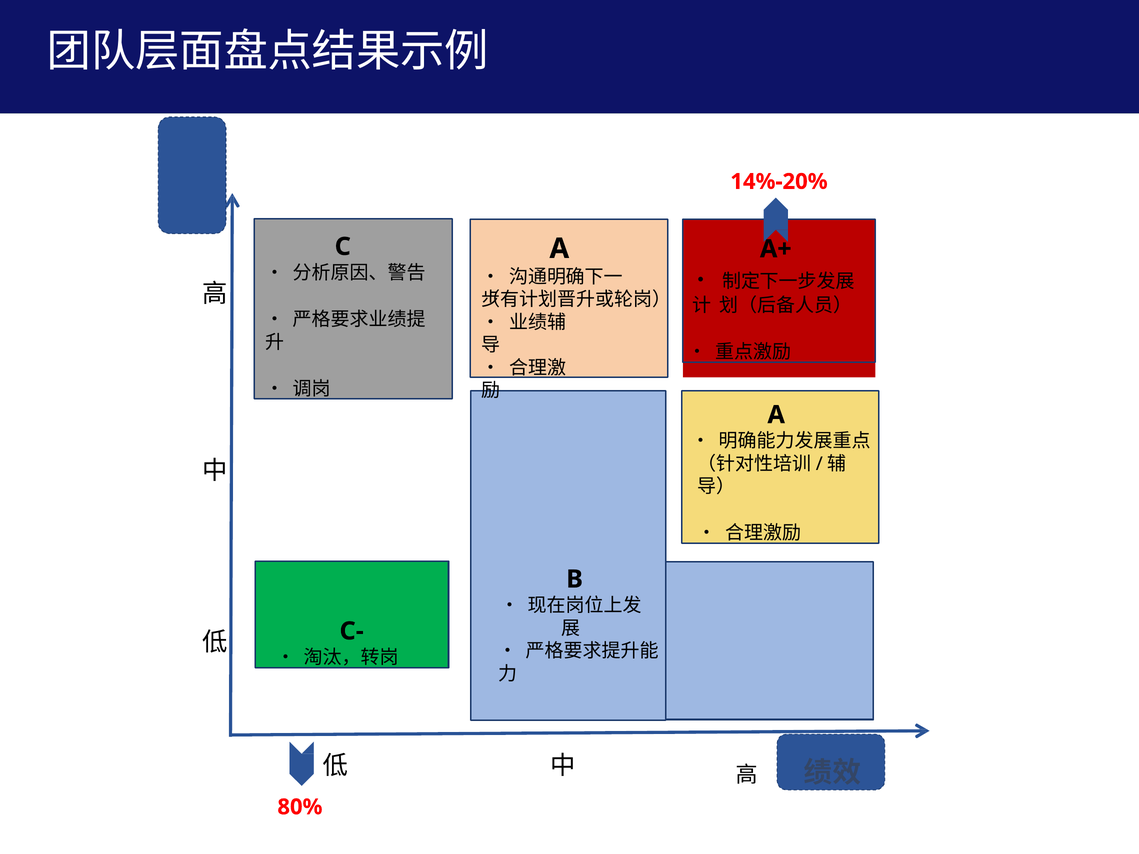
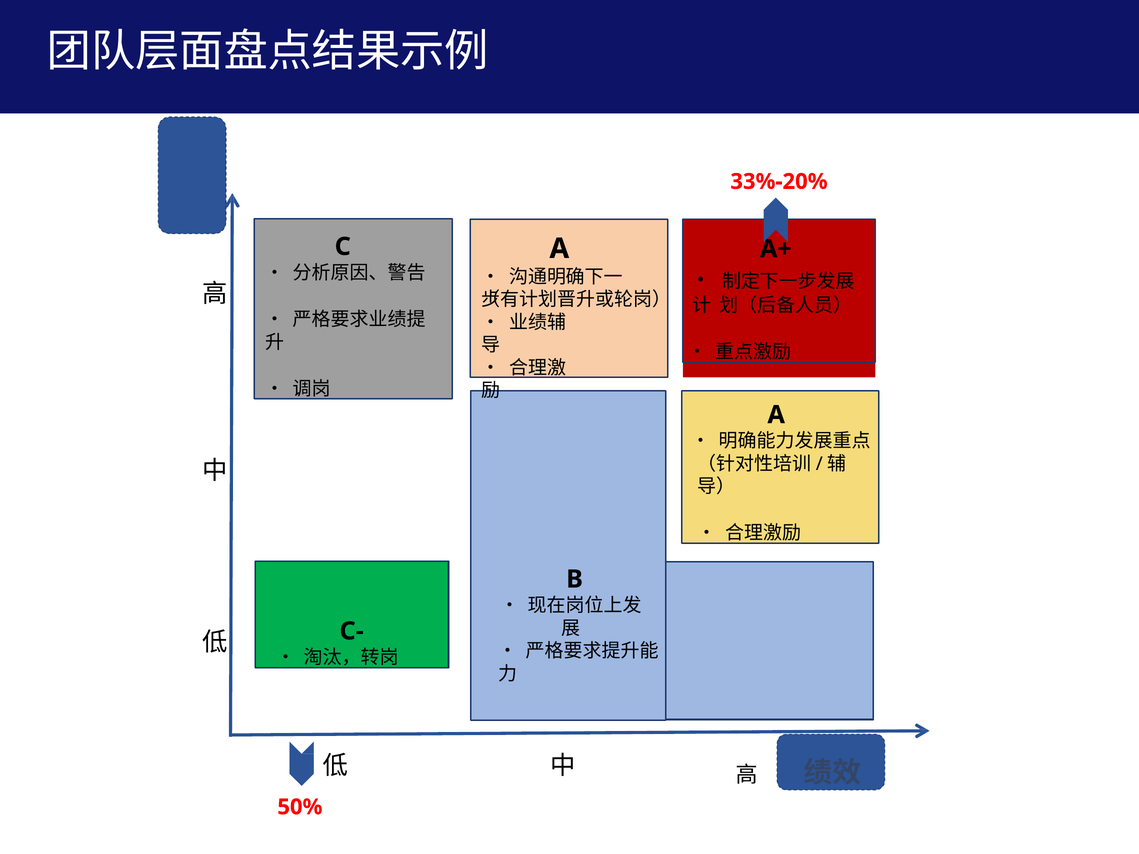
14%-20%: 14%-20% -> 33%-20% (779, 182)
80%: 80% -> 50% (300, 807)
